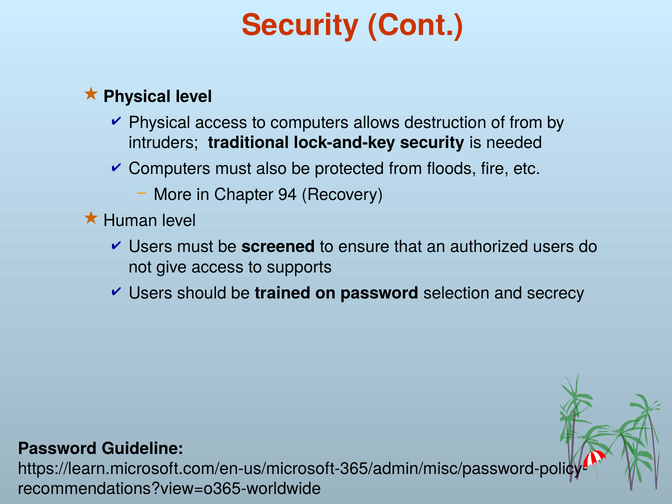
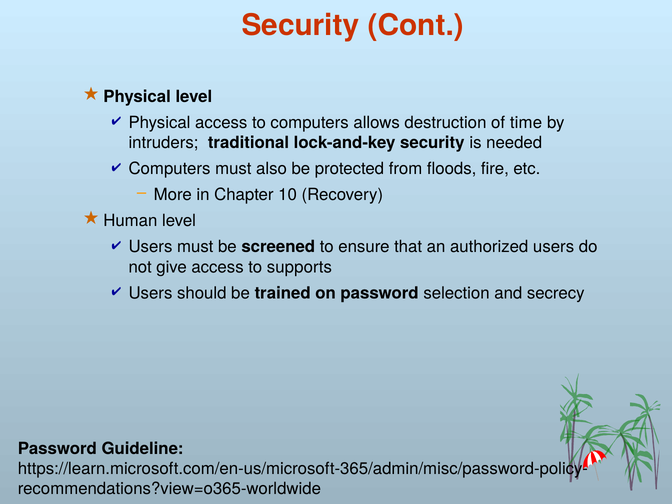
of from: from -> time (526, 123)
94: 94 -> 10 (288, 195)
